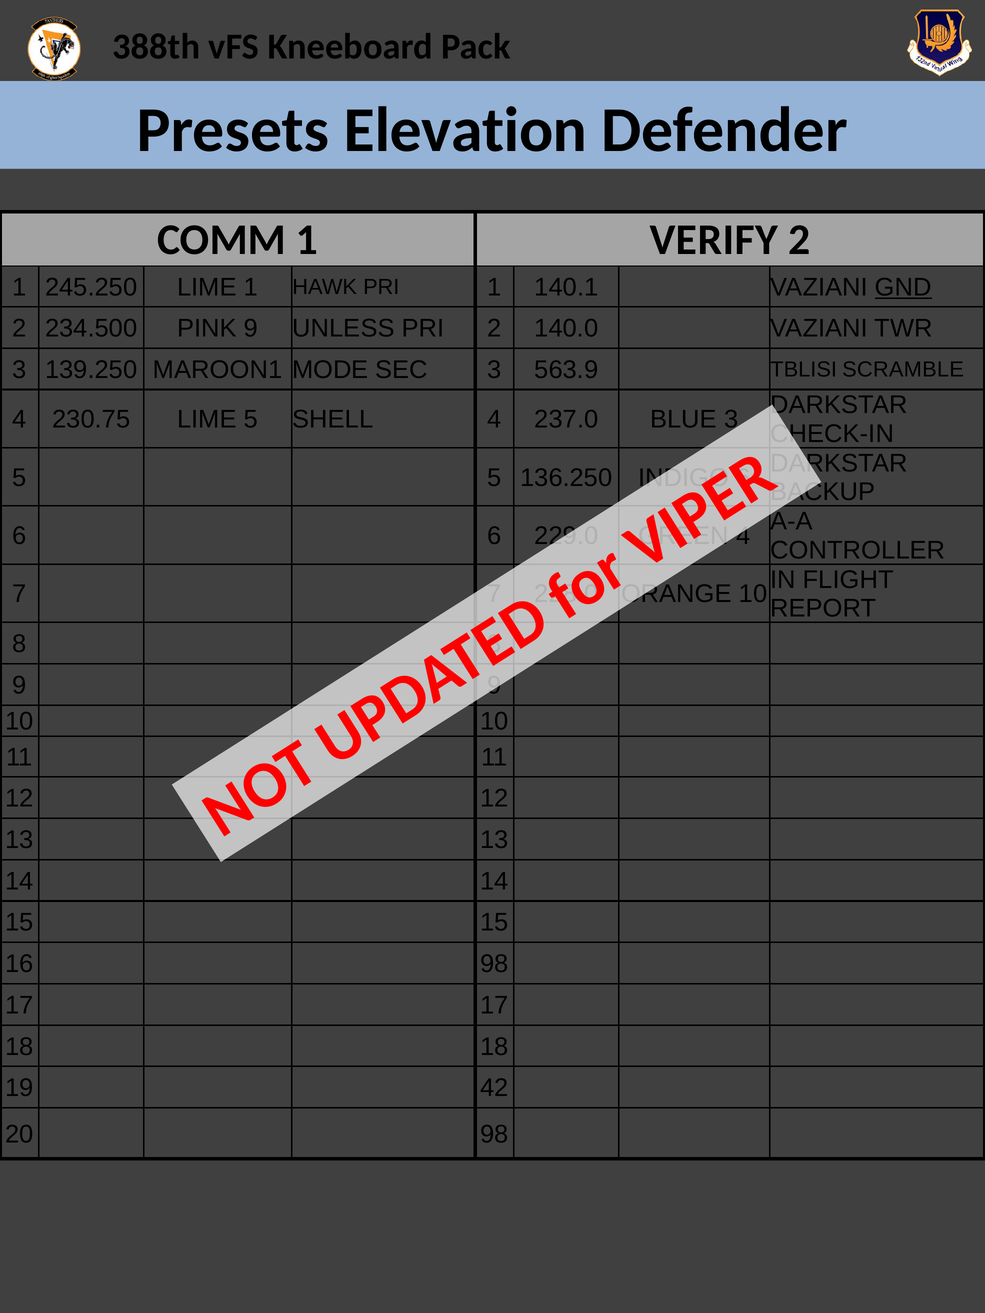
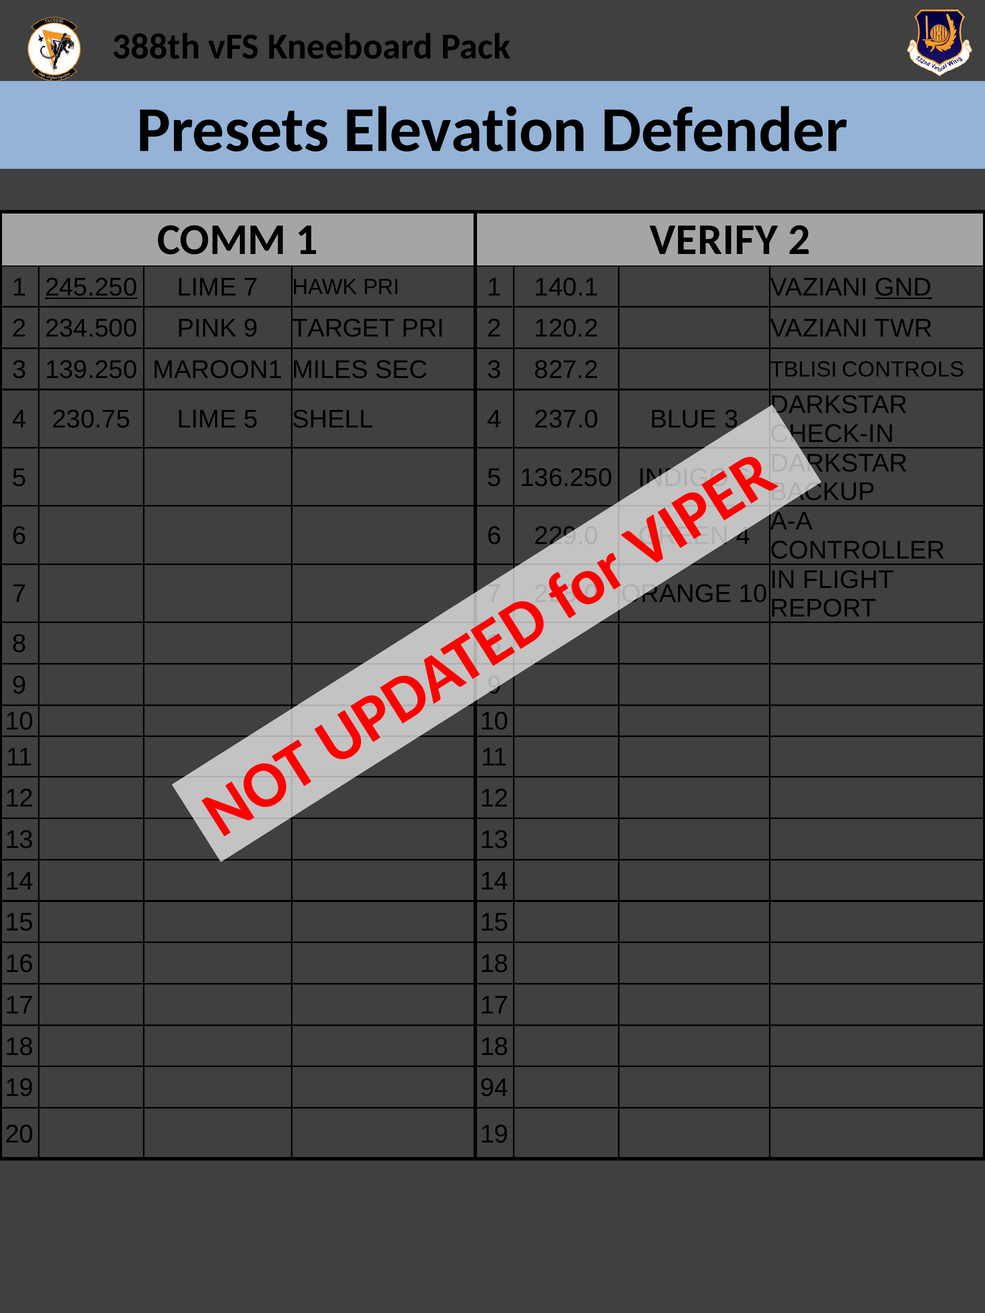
245.250 underline: none -> present (91, 287)
LIME 1: 1 -> 7 (251, 287)
UNLESS: UNLESS -> TARGET (344, 328)
140.0: 140.0 -> 120.2 (566, 328)
MODE: MODE -> MILES (330, 370)
563.9: 563.9 -> 827.2 (566, 370)
SCRAMBLE: SCRAMBLE -> CONTROLS (903, 370)
16 98: 98 -> 18 (494, 964)
42: 42 -> 94 (494, 1088)
20 98: 98 -> 19 (494, 1134)
